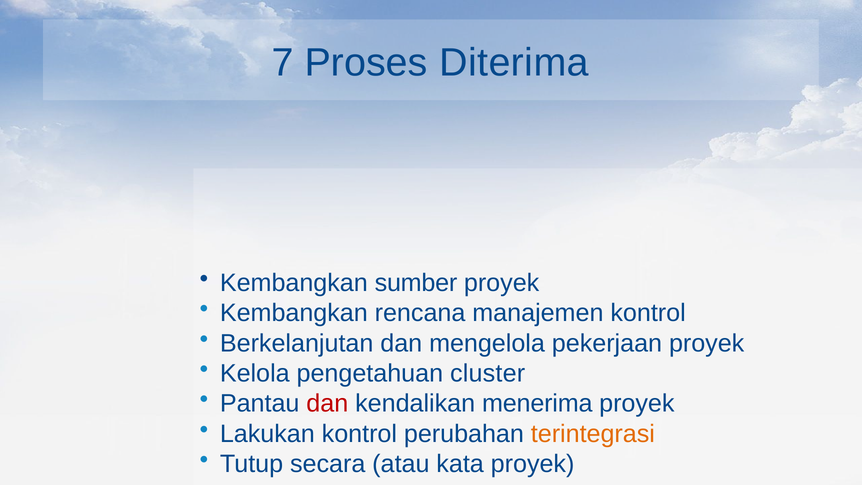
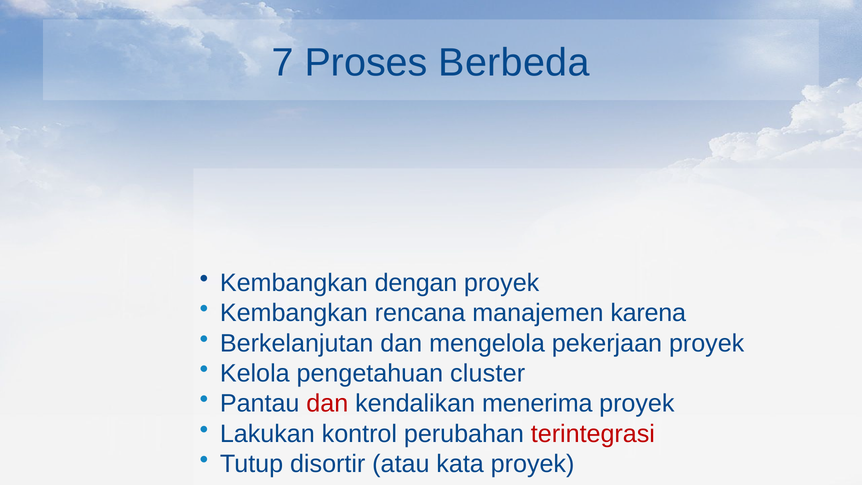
Diterima: Diterima -> Berbeda (514, 63)
sumber: sumber -> dengan (416, 283)
manajemen kontrol: kontrol -> karena (648, 313)
terintegrasi colour: orange -> red (593, 434)
secara: secara -> disortir (328, 464)
